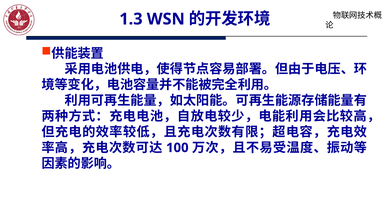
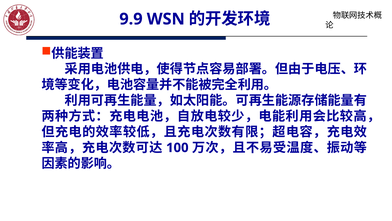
1.3: 1.3 -> 9.9 (131, 19)
